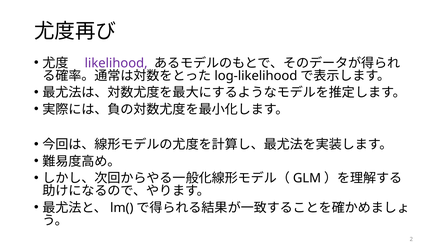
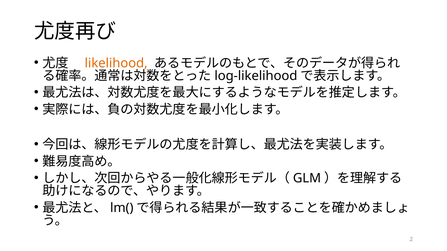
likelihood colour: purple -> orange (116, 63)
